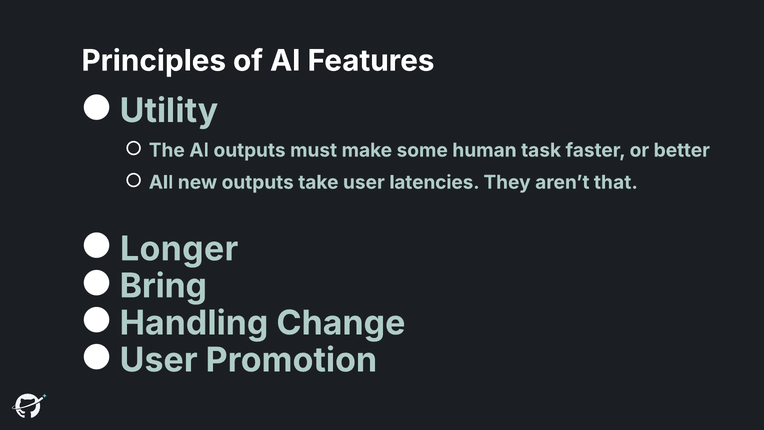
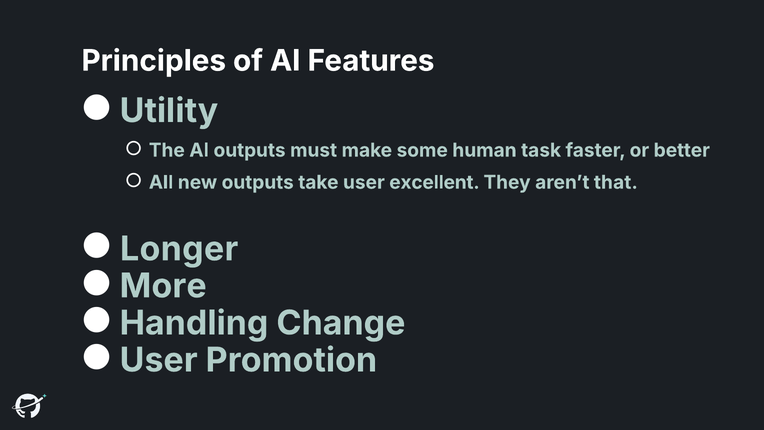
latencies: latencies -> excellent (434, 182)
Bring: Bring -> More (163, 286)
